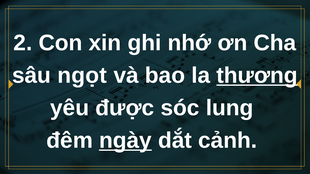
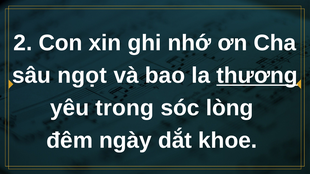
được: được -> trong (125, 108)
lung: lung -> lòng (230, 108)
ngày underline: present -> none (125, 141)
cảnh: cảnh -> khoe (228, 141)
